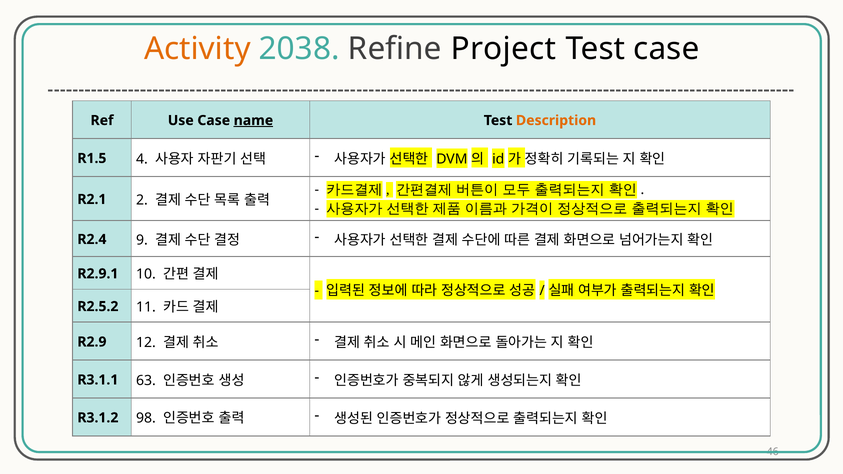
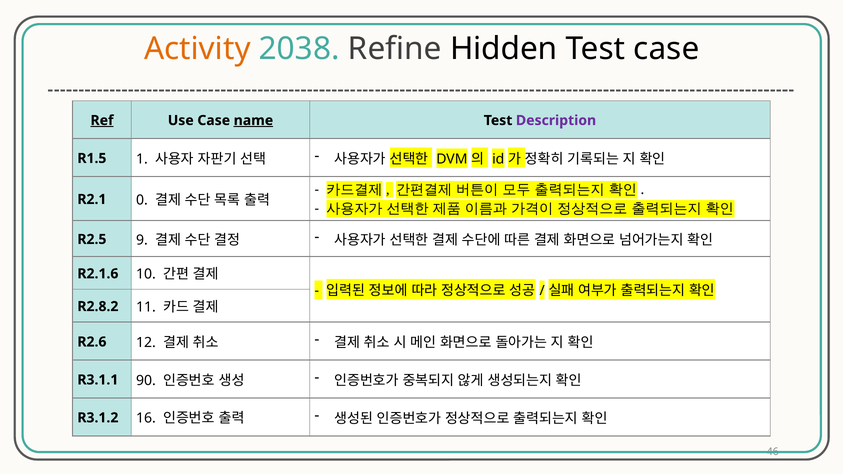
Project: Project -> Hidden (504, 49)
Ref underline: none -> present (102, 120)
Description colour: orange -> purple (556, 120)
4: 4 -> 1 (142, 159)
2: 2 -> 0 (142, 200)
R2.4: R2.4 -> R2.5 (92, 239)
R2.9.1: R2.9.1 -> R2.1.6 (98, 274)
R2.5.2: R2.5.2 -> R2.8.2 (98, 307)
R2.9: R2.9 -> R2.6 (92, 342)
63: 63 -> 90 (146, 381)
98: 98 -> 16 (146, 418)
